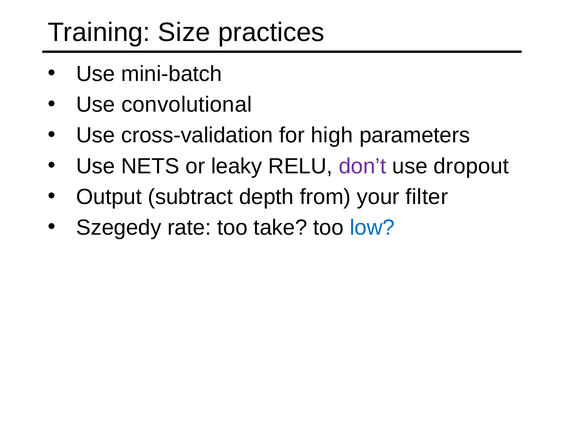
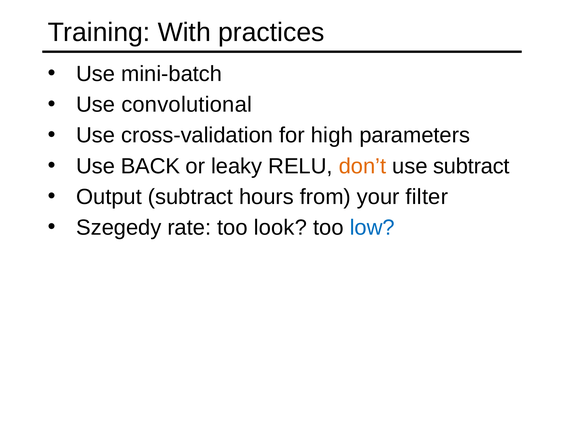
Size: Size -> With (184, 32)
NETS: NETS -> BACK (150, 166)
don’t colour: purple -> orange (362, 166)
use dropout: dropout -> subtract (471, 166)
depth: depth -> hours (266, 197)
take: take -> look (280, 228)
